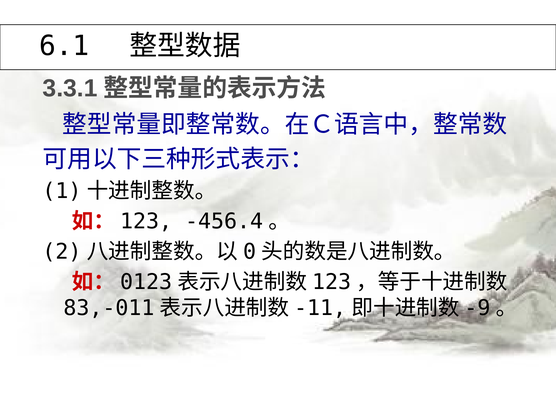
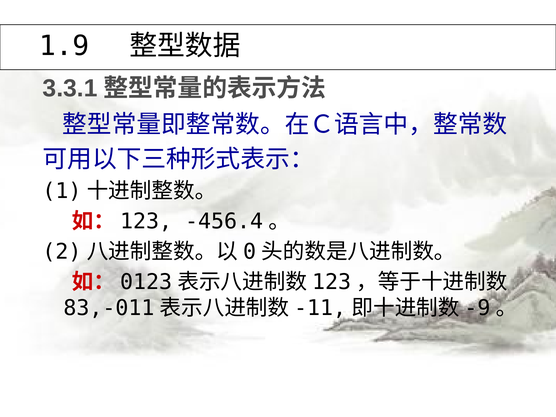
6.1: 6.1 -> 1.9 (64, 46)
